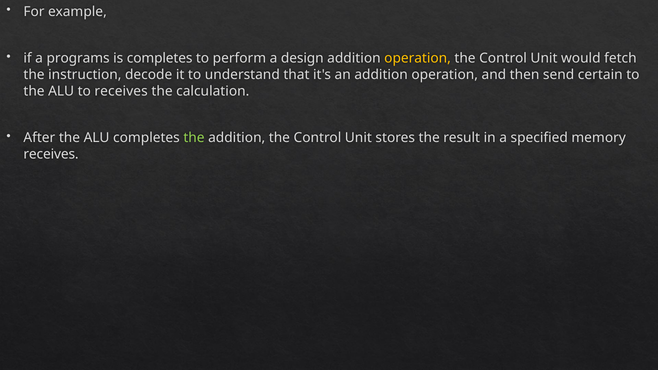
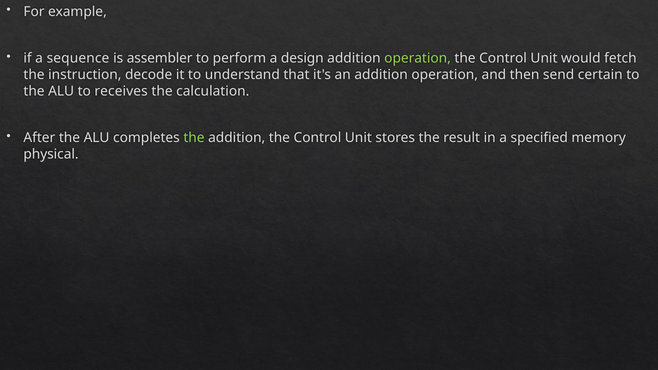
programs: programs -> sequence (78, 58)
is completes: completes -> assembler (160, 58)
operation colour: yellow -> light green (418, 58)
receives: receives -> physical (51, 154)
